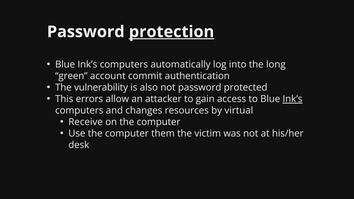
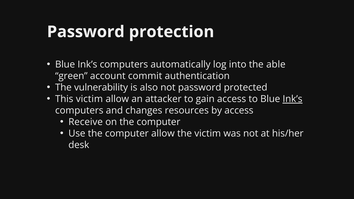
protection underline: present -> none (172, 32)
long: long -> able (276, 65)
This errors: errors -> victim (89, 99)
by virtual: virtual -> access (239, 111)
computer them: them -> allow (163, 134)
